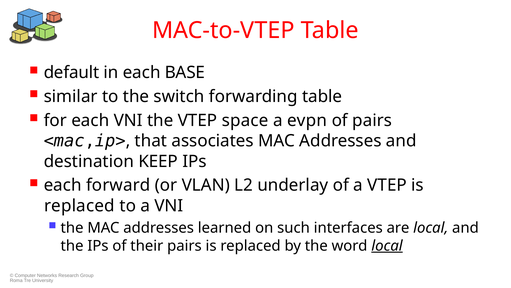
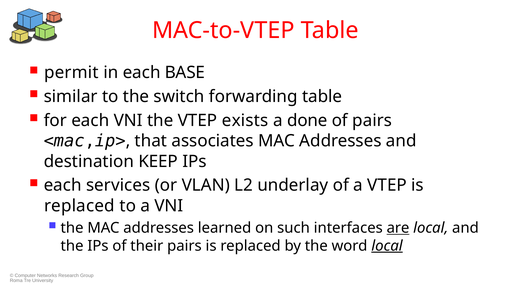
default: default -> permit (71, 73)
space: space -> exists (245, 120)
evpn: evpn -> done (307, 120)
forward: forward -> services (118, 185)
are underline: none -> present (398, 227)
